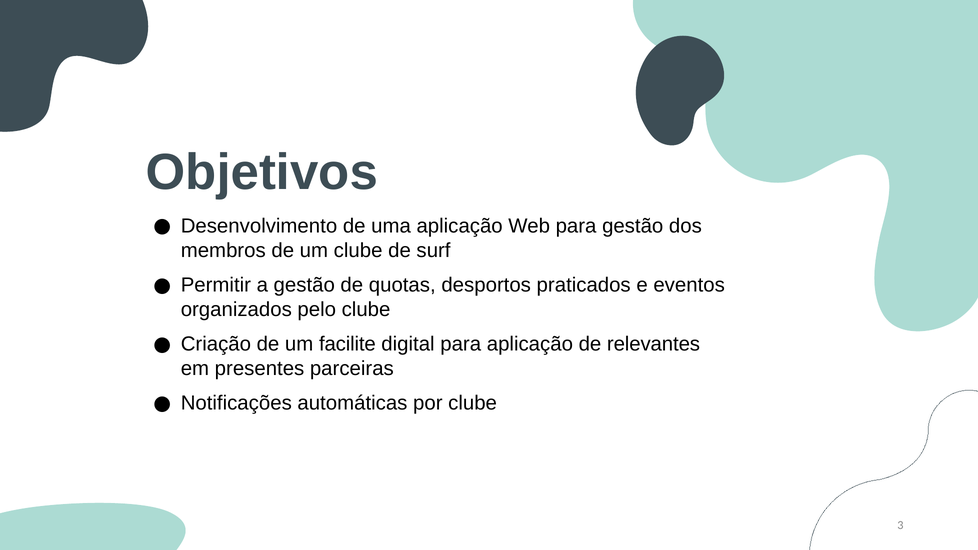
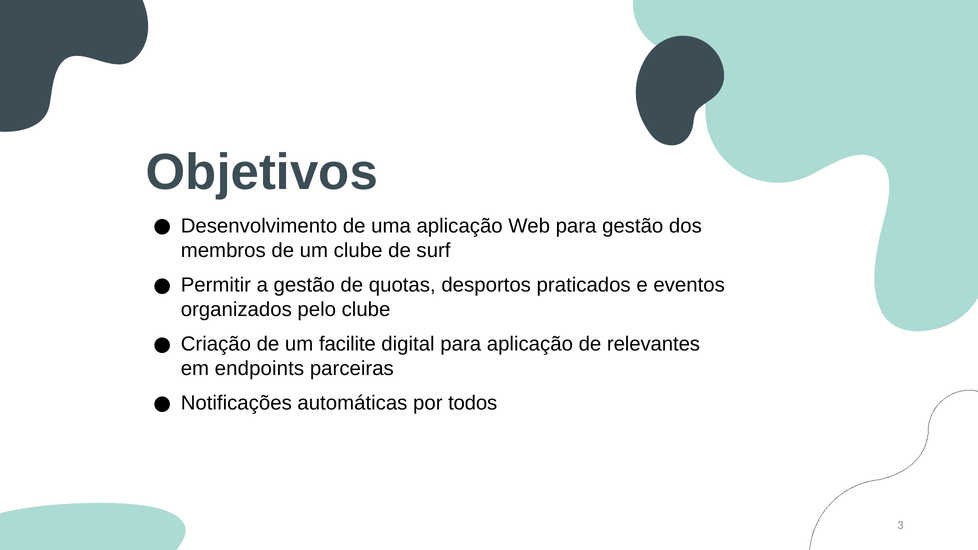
presentes: presentes -> endpoints (259, 369)
por clube: clube -> todos (473, 403)
